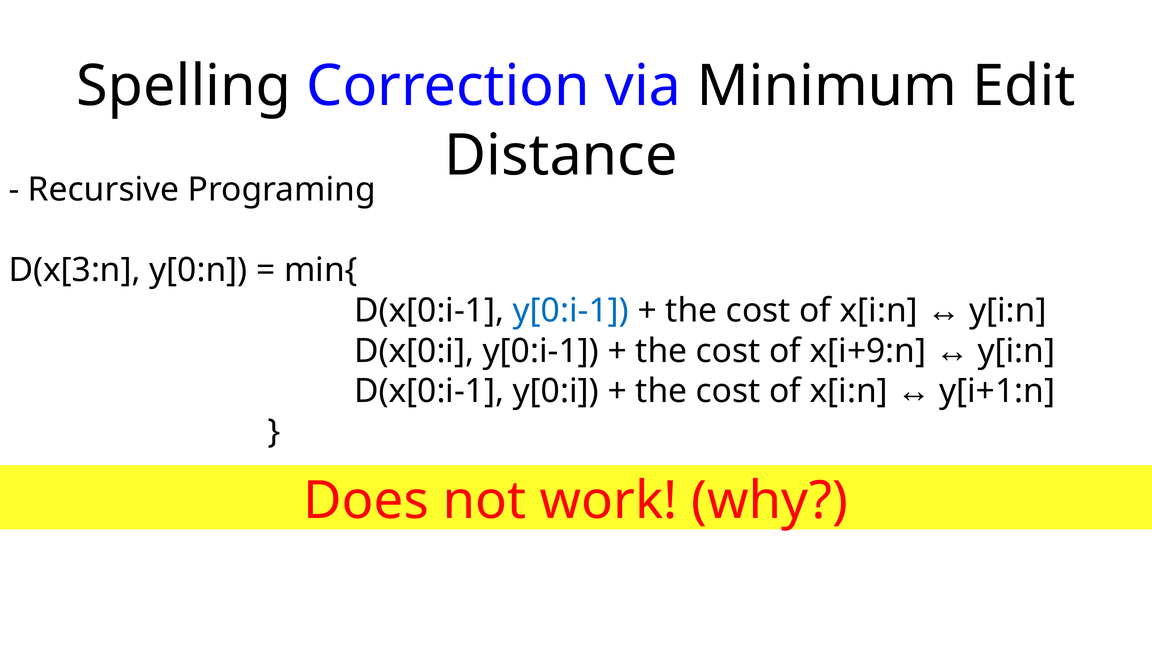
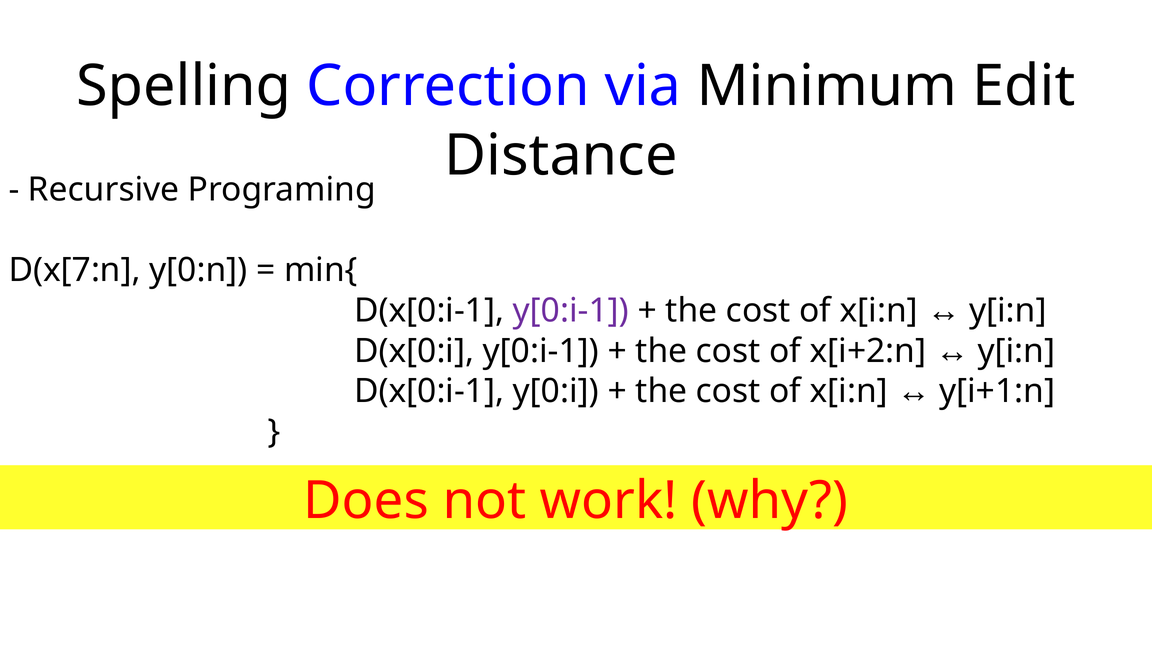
D(x[3:n: D(x[3:n -> D(x[7:n (75, 270)
y[0:i-1 colour: blue -> purple (571, 311)
x[i+9:n: x[i+9:n -> x[i+2:n (868, 351)
